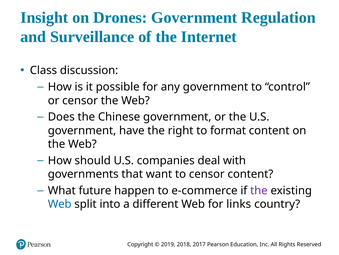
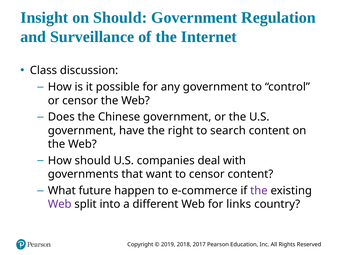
on Drones: Drones -> Should (120, 18)
format: format -> search (228, 130)
Web colour: blue -> purple (60, 204)
